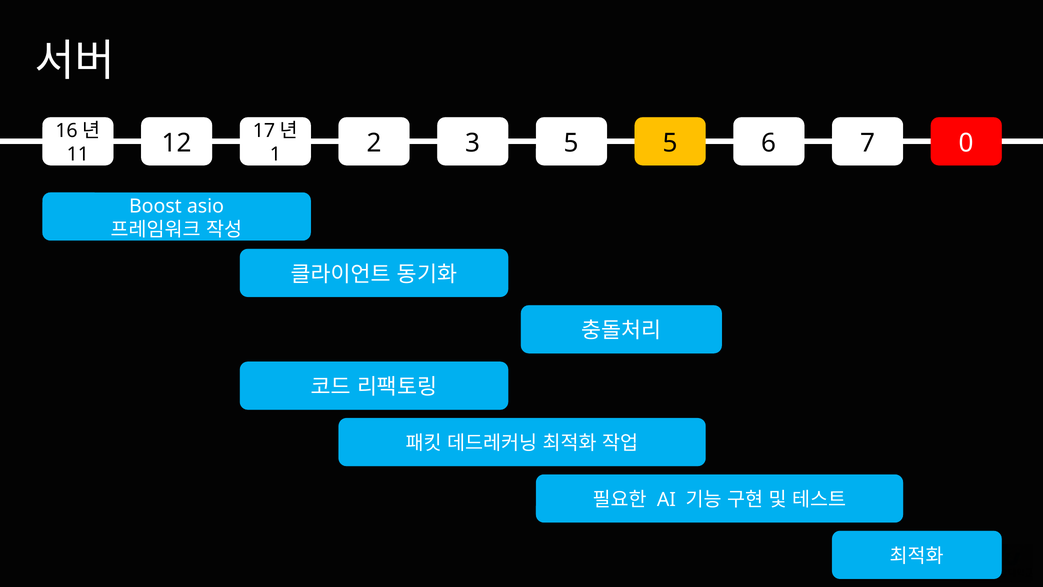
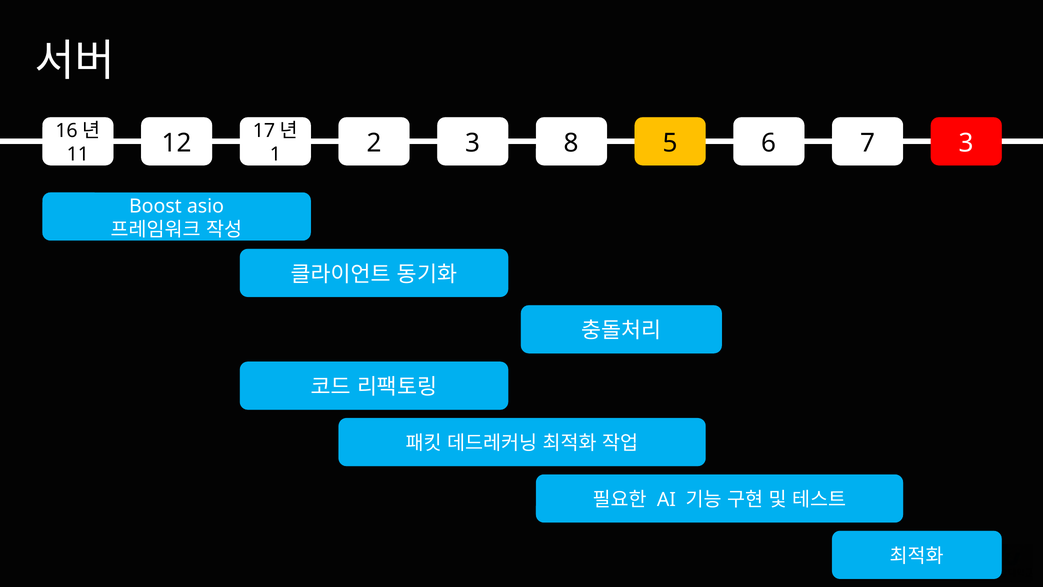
3 5: 5 -> 8 (571, 143)
5 0: 0 -> 3 (966, 143)
